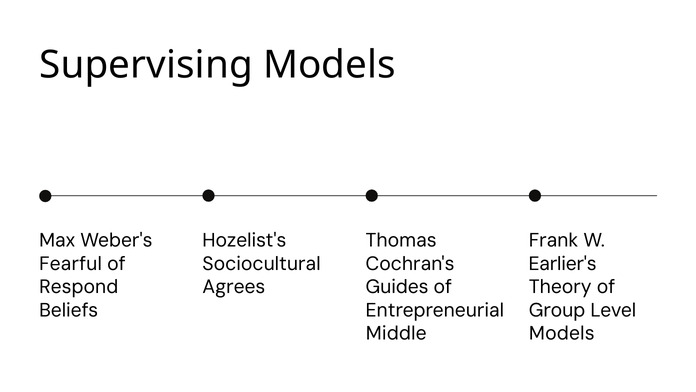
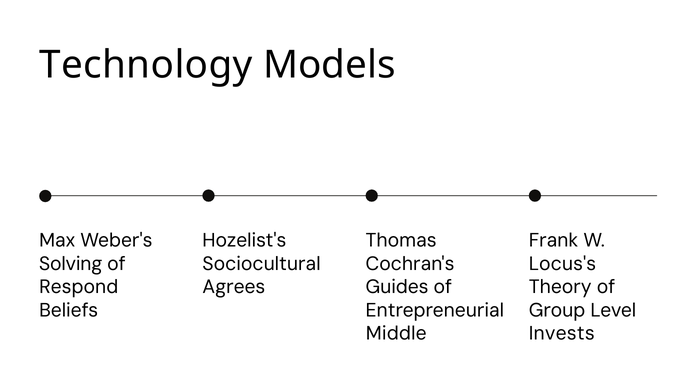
Supervising: Supervising -> Technology (146, 65)
Fearful: Fearful -> Solving (71, 263)
Earlier's: Earlier's -> Locus's (562, 263)
Models: Models -> Invests (562, 333)
